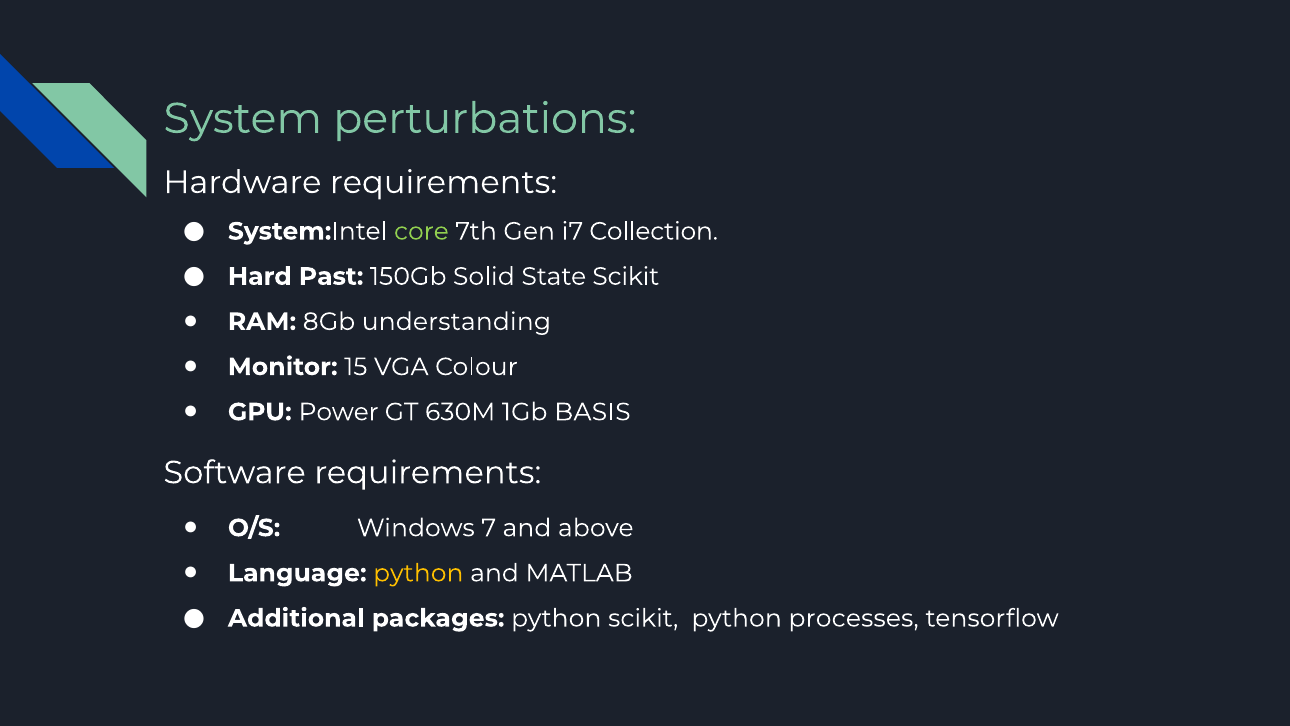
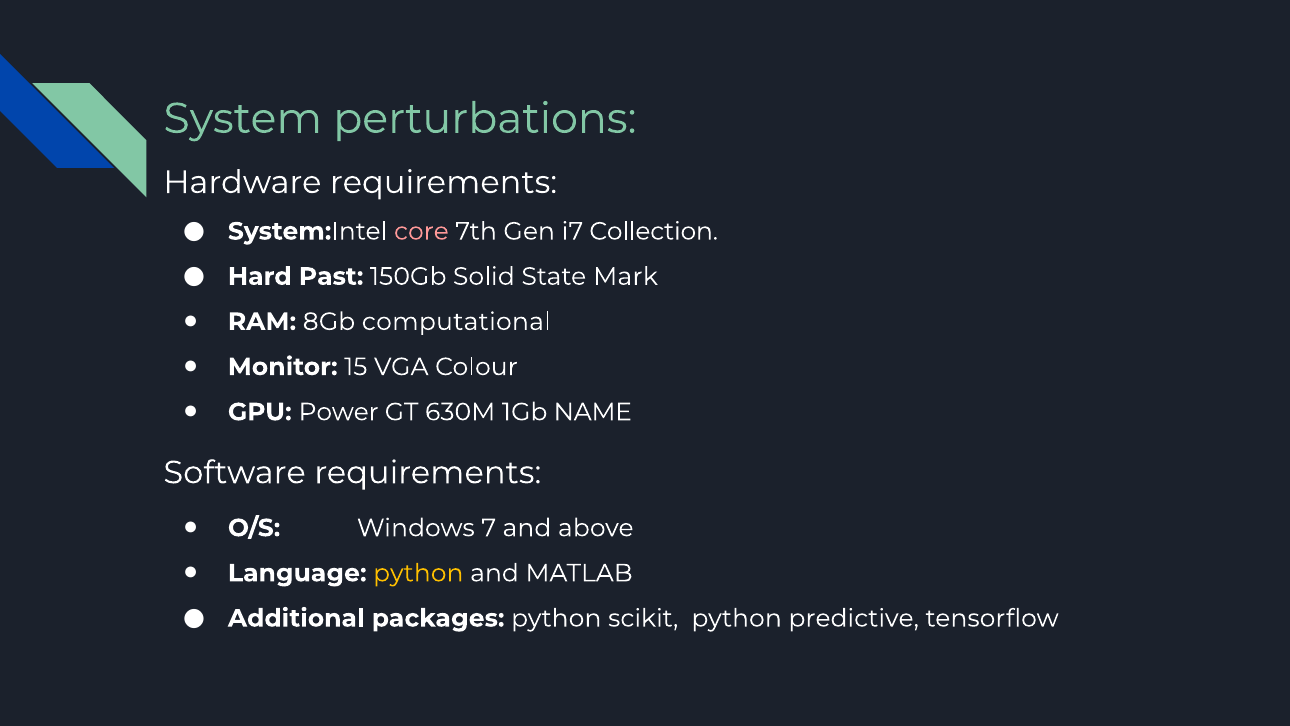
core colour: light green -> pink (421, 231)
State Scikit: Scikit -> Mark (626, 276)
understanding: understanding -> computational (456, 322)
BASIS: BASIS -> NAME (593, 412)
processes: processes -> predictive (854, 618)
